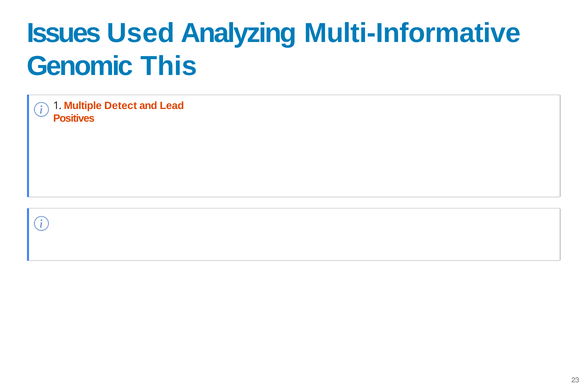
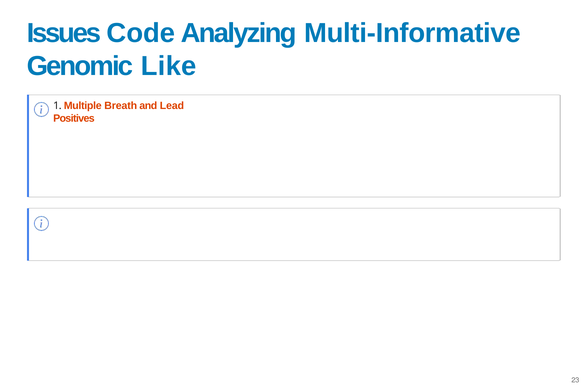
Used: Used -> Code (141, 33)
This: This -> Like (169, 66)
Detect: Detect -> Breath (121, 106)
